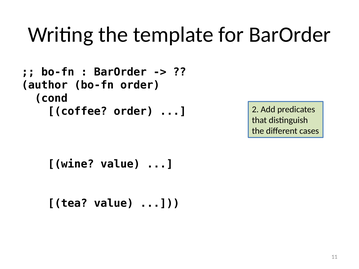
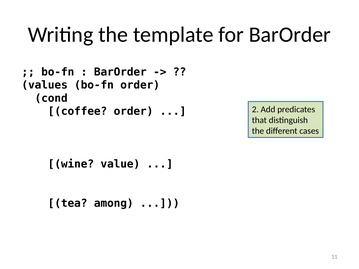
author: author -> values (45, 85)
tea value: value -> among (114, 204)
